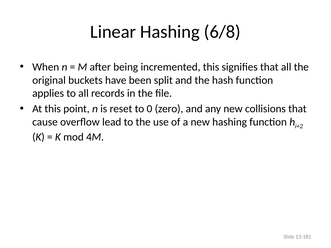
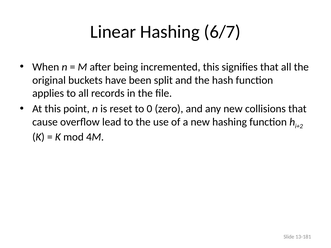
6/8: 6/8 -> 6/7 (222, 32)
